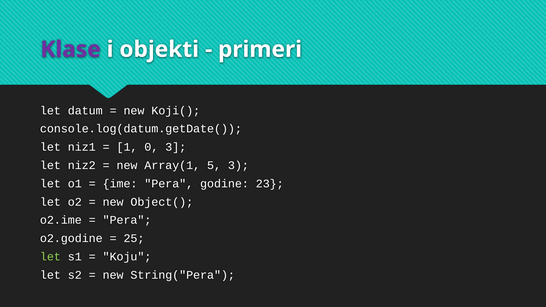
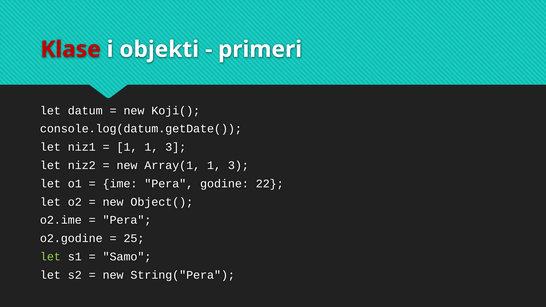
Klase colour: purple -> red (71, 49)
1 0: 0 -> 1 (151, 147)
Array(1 5: 5 -> 1 (214, 165)
23: 23 -> 22 (270, 184)
Koju: Koju -> Samo (127, 257)
